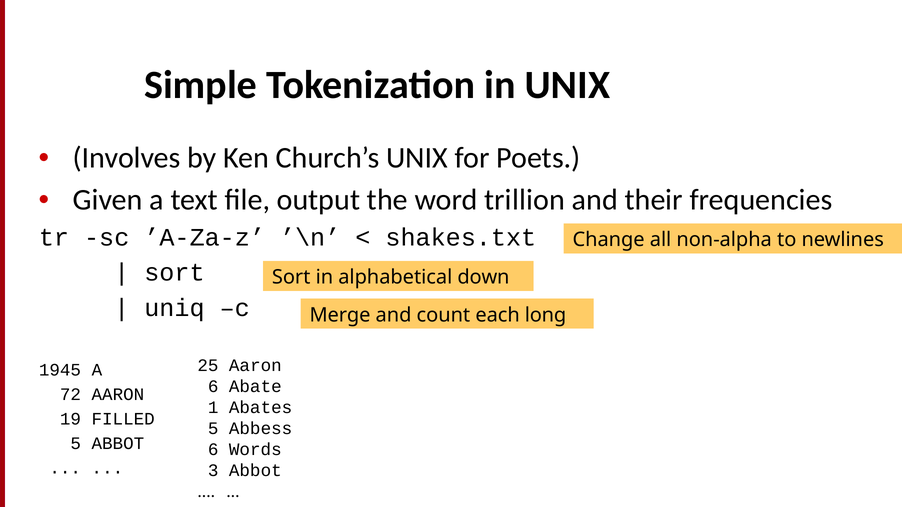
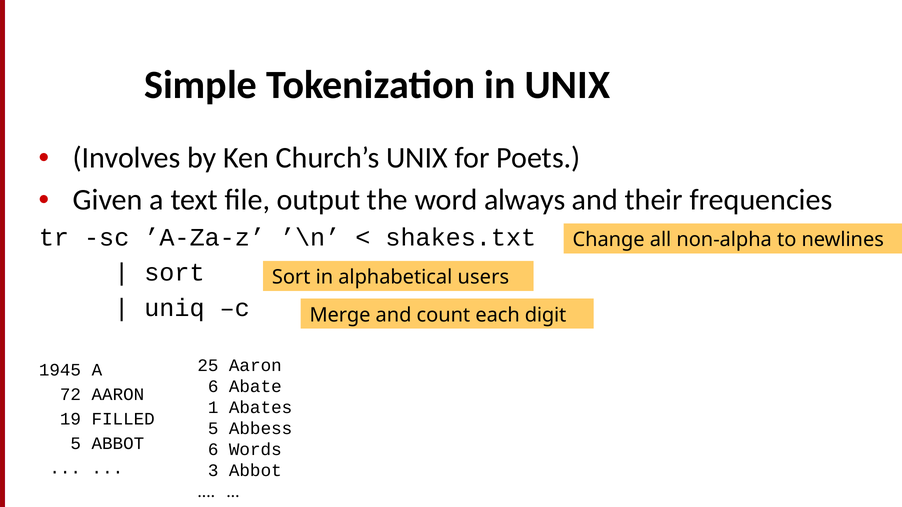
trillion: trillion -> always (525, 200)
down: down -> users (483, 278)
long: long -> digit (546, 315)
